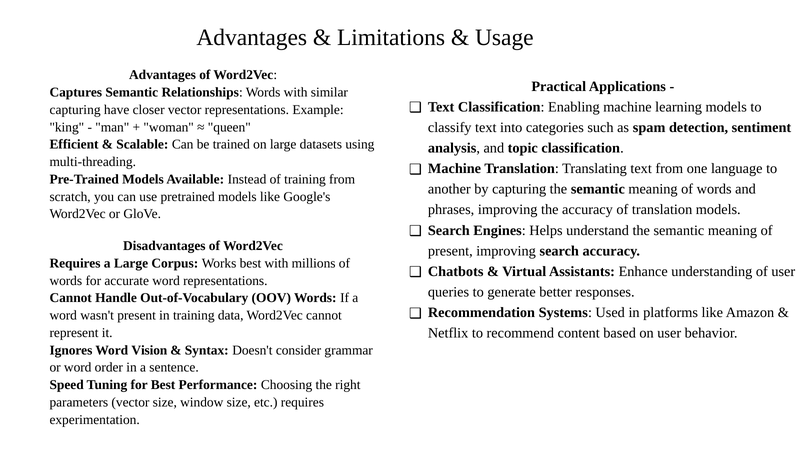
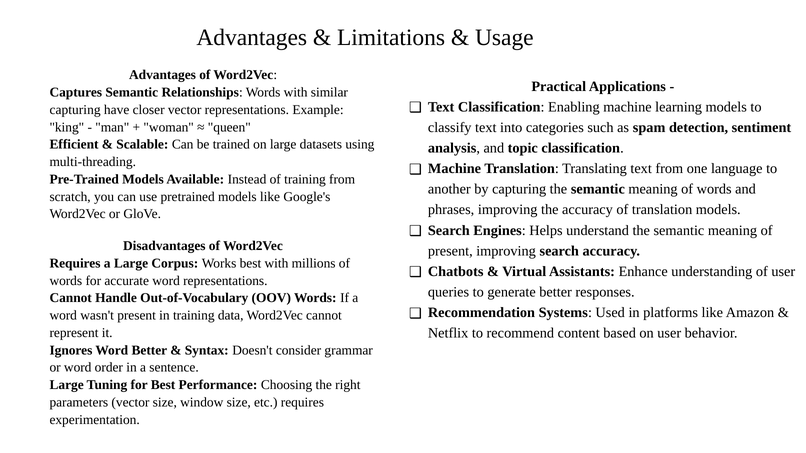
Word Vision: Vision -> Better (149, 350)
Speed: Speed -> Large (67, 385)
